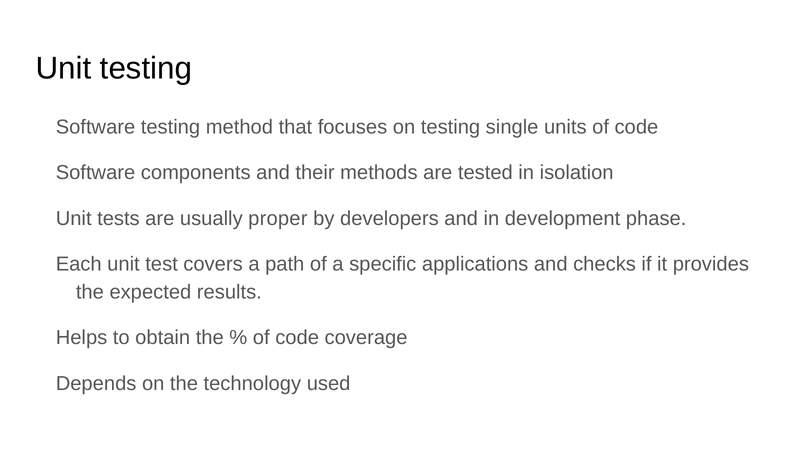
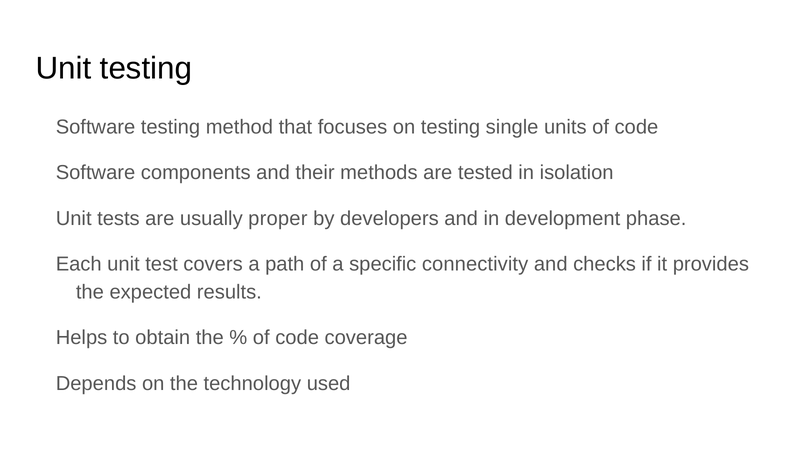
applications: applications -> connectivity (475, 264)
